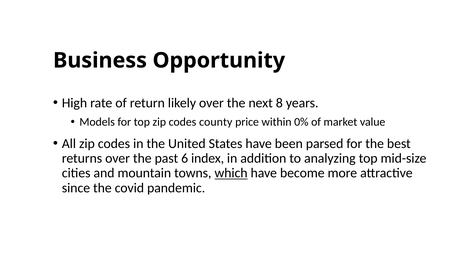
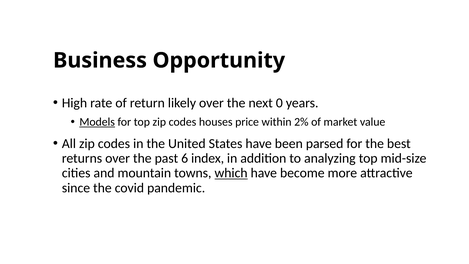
8: 8 -> 0 (279, 103)
Models underline: none -> present (97, 122)
county: county -> houses (216, 122)
0%: 0% -> 2% (301, 122)
